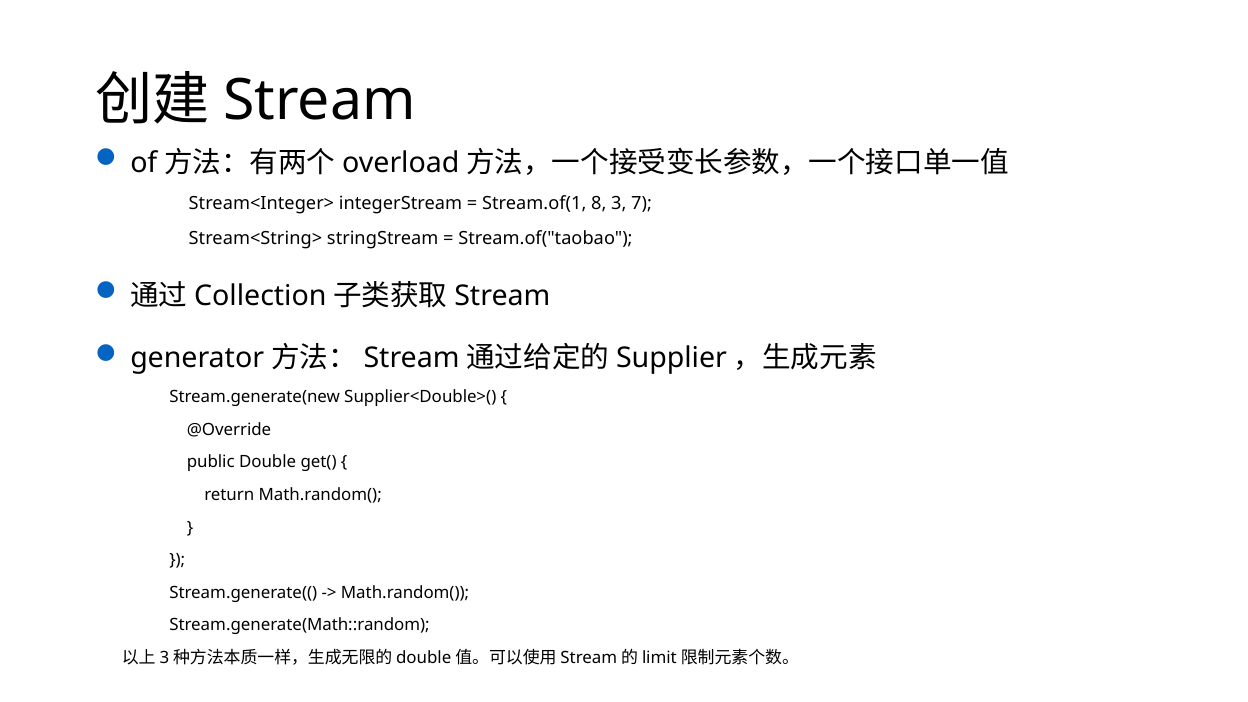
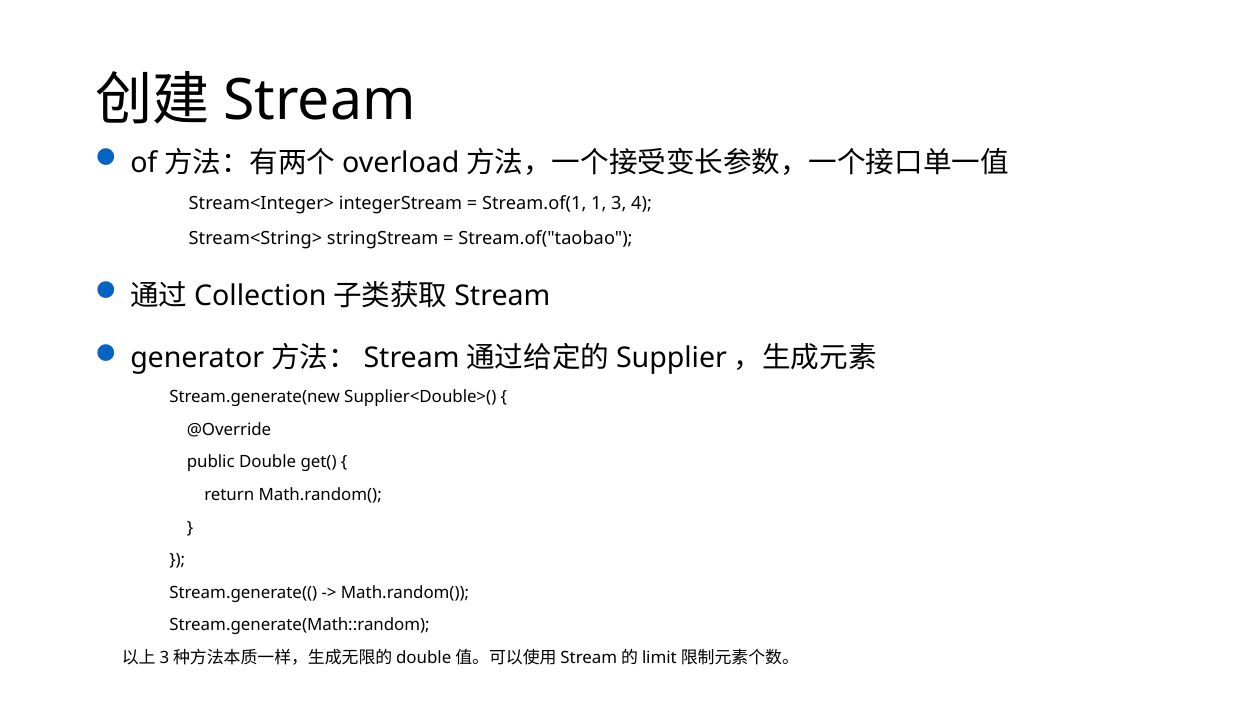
8: 8 -> 1 (599, 204)
7: 7 -> 4 (642, 204)
